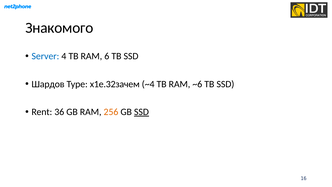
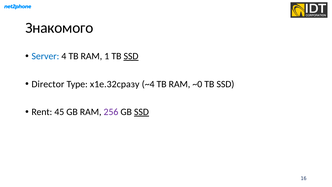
6: 6 -> 1 (107, 56)
SSD underline: none -> present (131, 56)
Шардов: Шардов -> Director (48, 84)
x1e.32зачем: x1e.32зачем -> x1e.32сразу (115, 84)
~6: ~6 -> ~0 (197, 84)
36: 36 -> 45 (59, 112)
256 colour: orange -> purple (111, 112)
